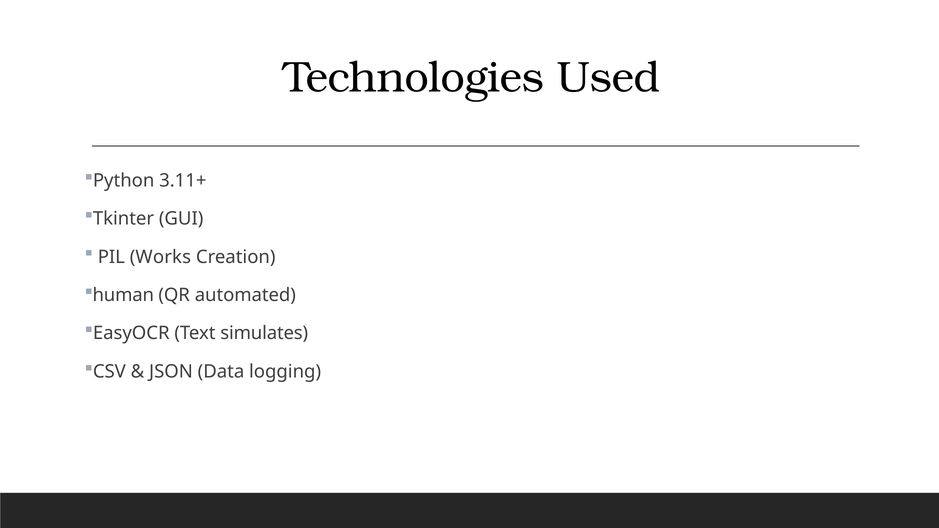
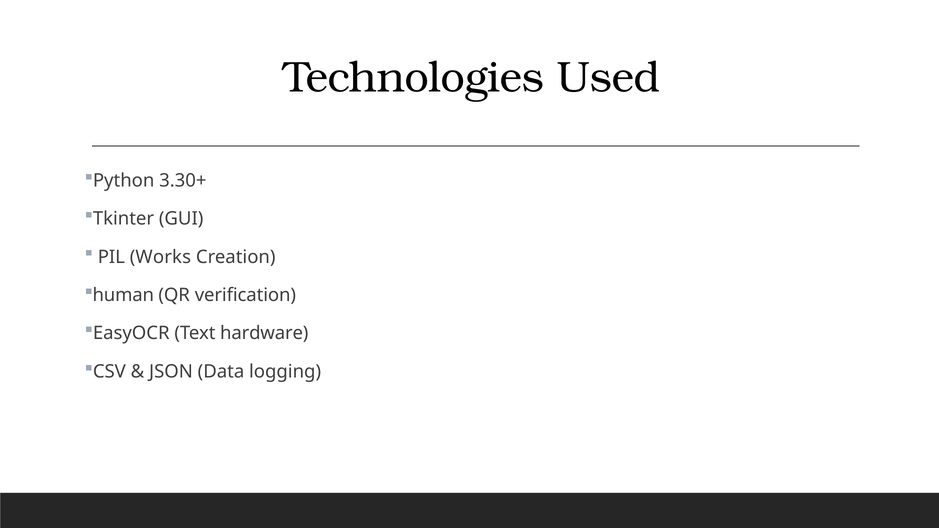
3.11+: 3.11+ -> 3.30+ (183, 181)
automated: automated -> verification (245, 295)
simulates: simulates -> hardware (264, 333)
